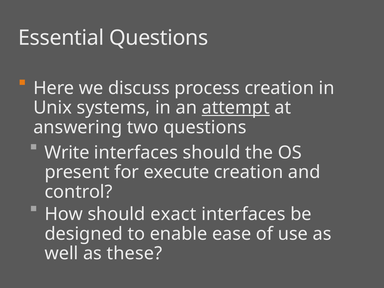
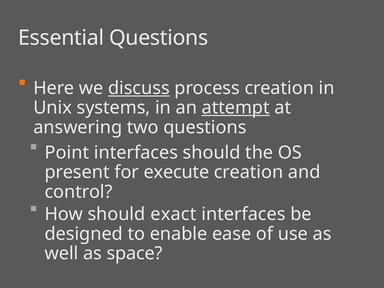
discuss underline: none -> present (139, 88)
Write: Write -> Point (67, 153)
these: these -> space (135, 253)
